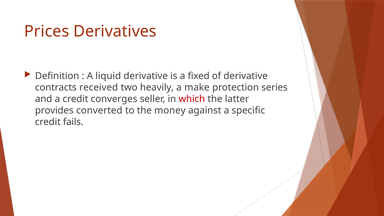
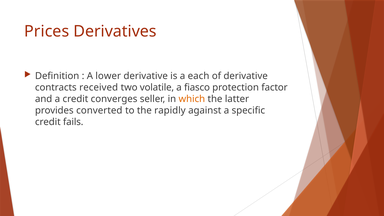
liquid: liquid -> lower (108, 76)
fixed: fixed -> each (199, 76)
heavily: heavily -> volatile (157, 87)
make: make -> fiasco (197, 87)
series: series -> factor (275, 87)
which colour: red -> orange (192, 99)
money: money -> rapidly (170, 110)
